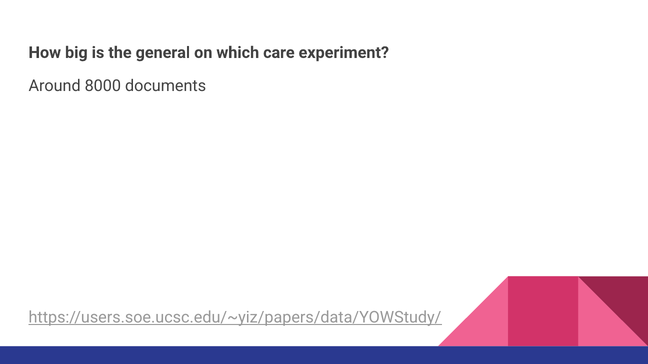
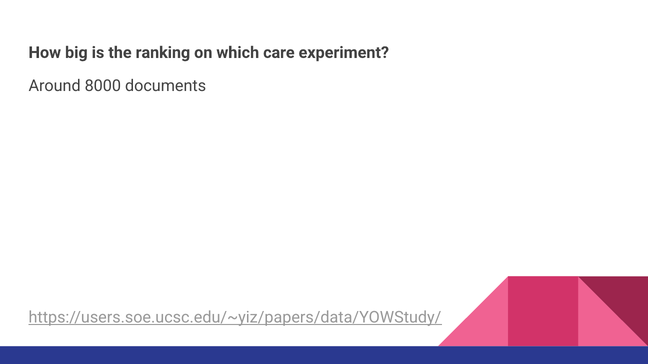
general: general -> ranking (163, 53)
